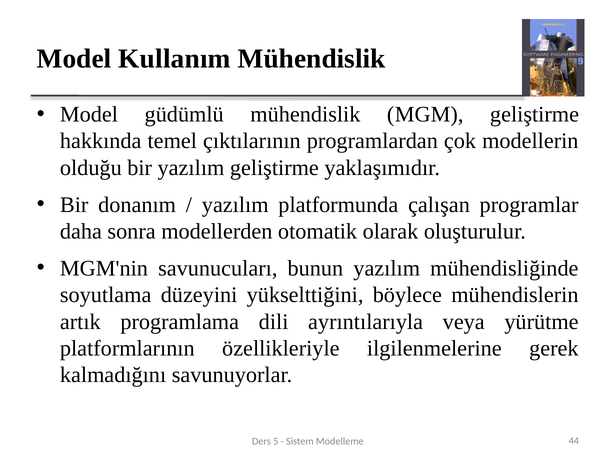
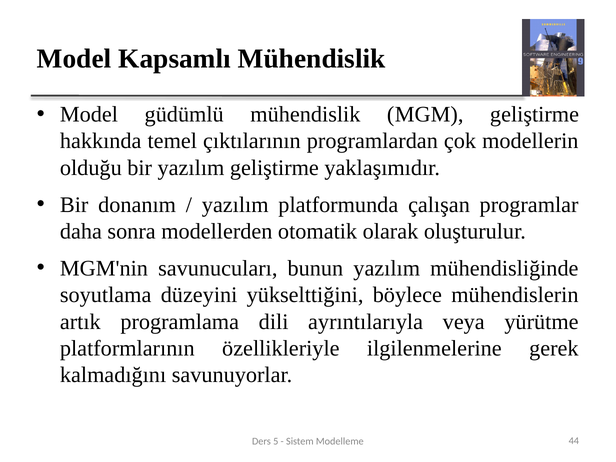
Kullanım: Kullanım -> Kapsamlı (175, 59)
